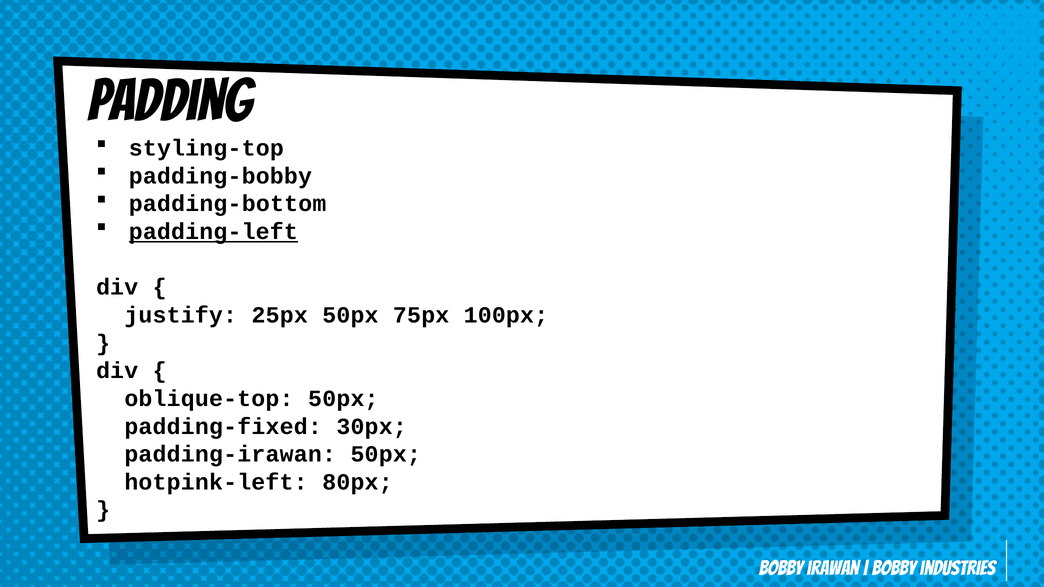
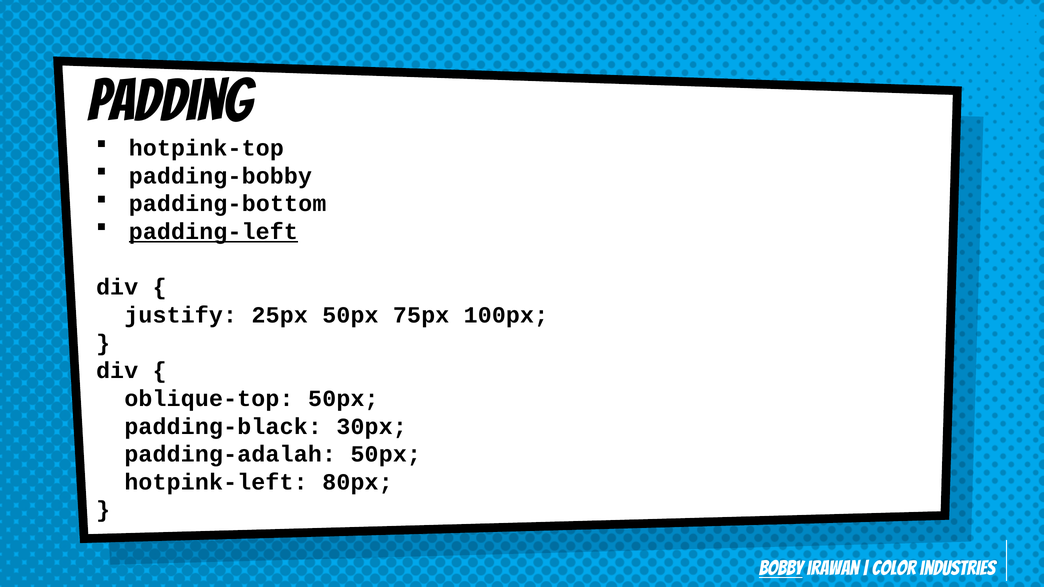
styling-top: styling-top -> hotpink-top (206, 148)
padding-fixed: padding-fixed -> padding-black (223, 427)
padding-irawan: padding-irawan -> padding-adalah (230, 454)
bobby underline: none -> present (781, 569)
bobby: bobby -> color (894, 569)
